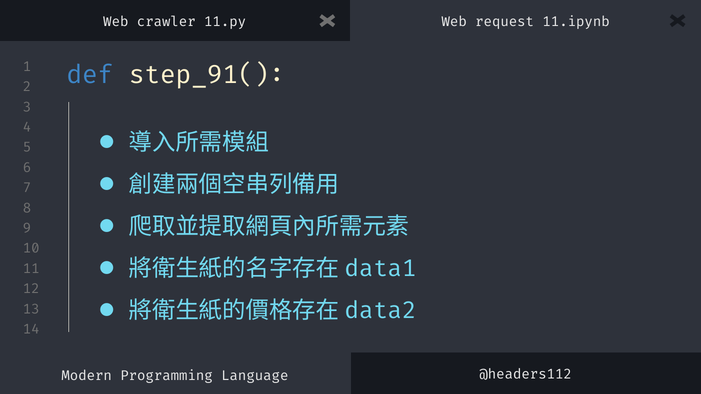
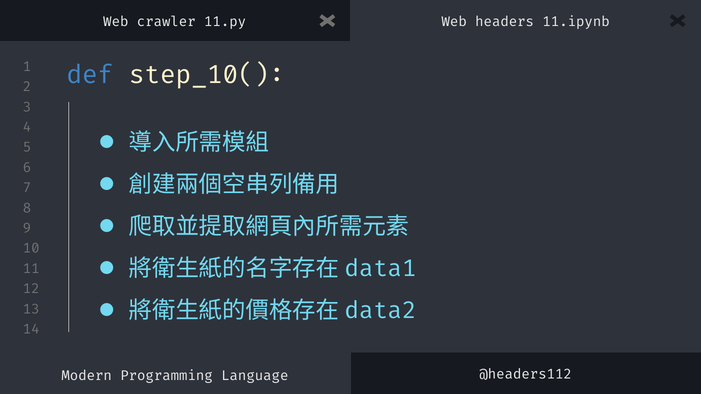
request: request -> headers (505, 22)
step_91(: step_91( -> step_10( (207, 75)
